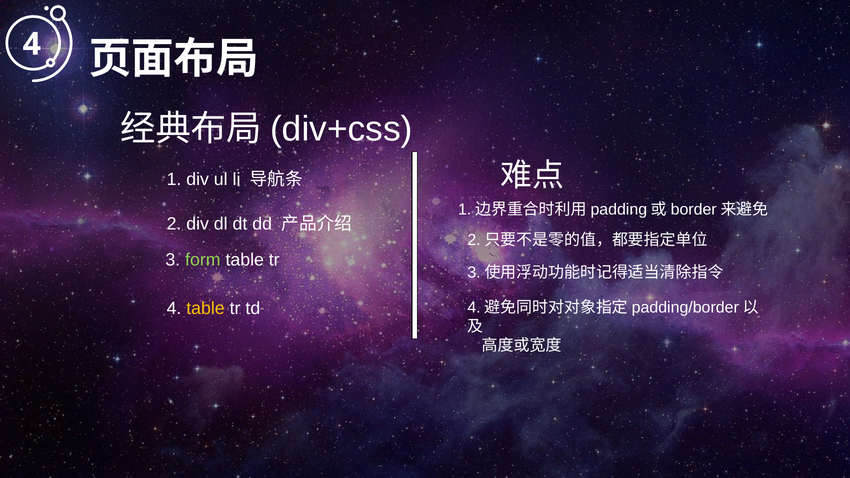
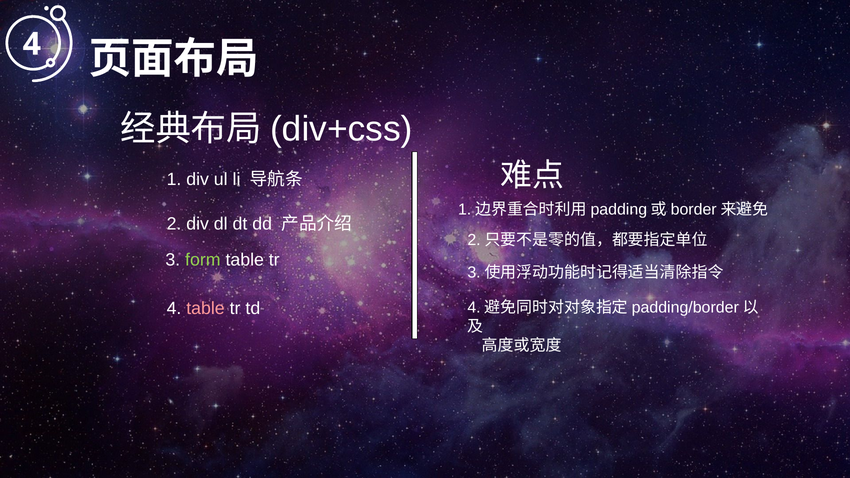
table colour: yellow -> pink (205, 309)
